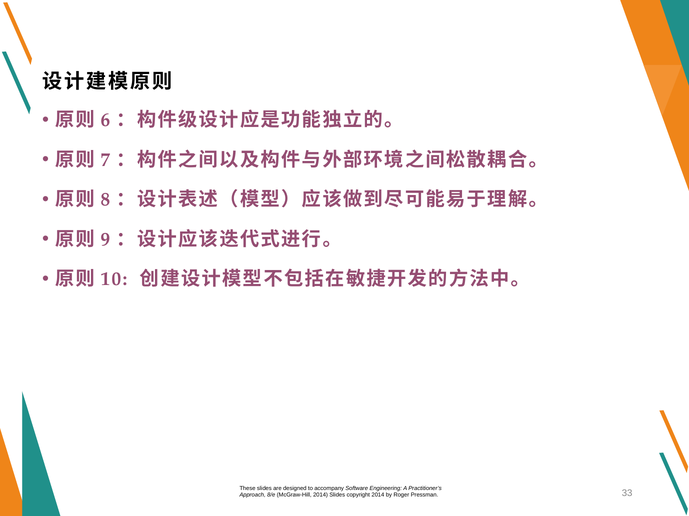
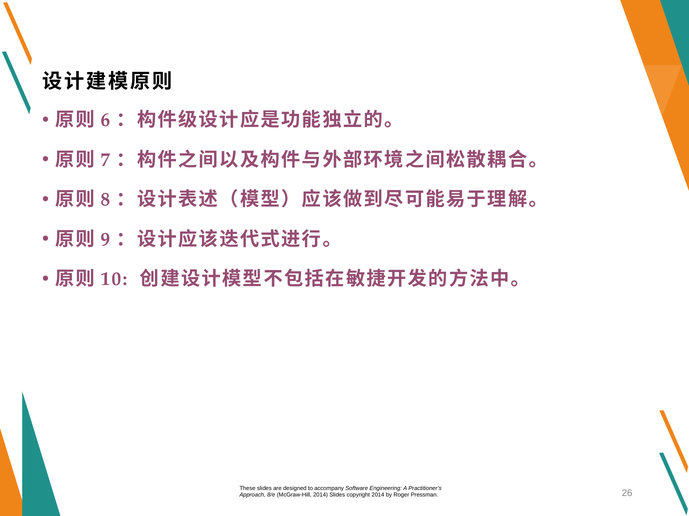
33: 33 -> 26 (627, 494)
